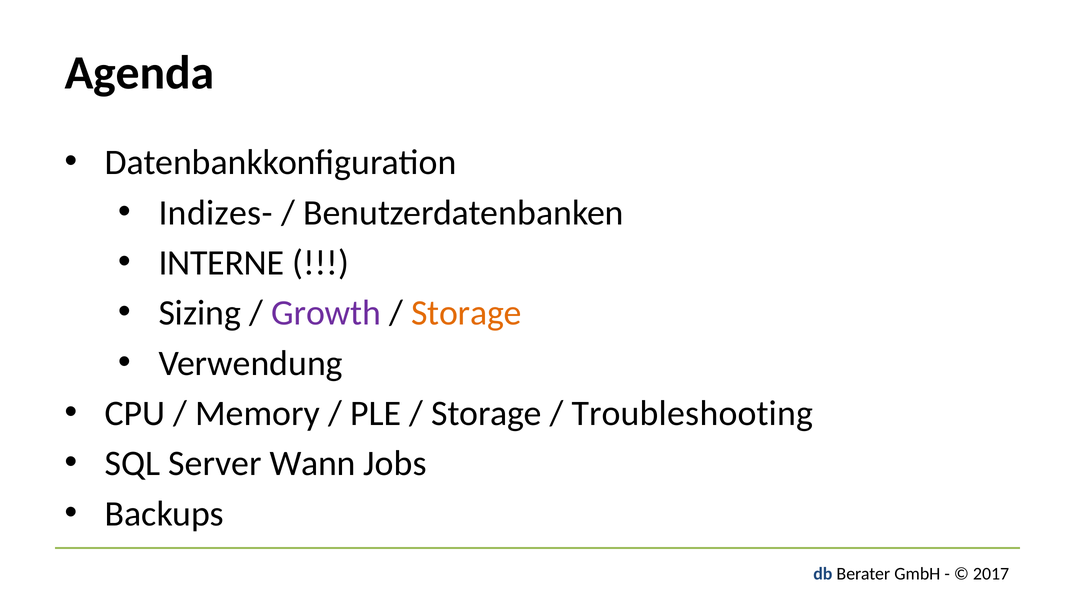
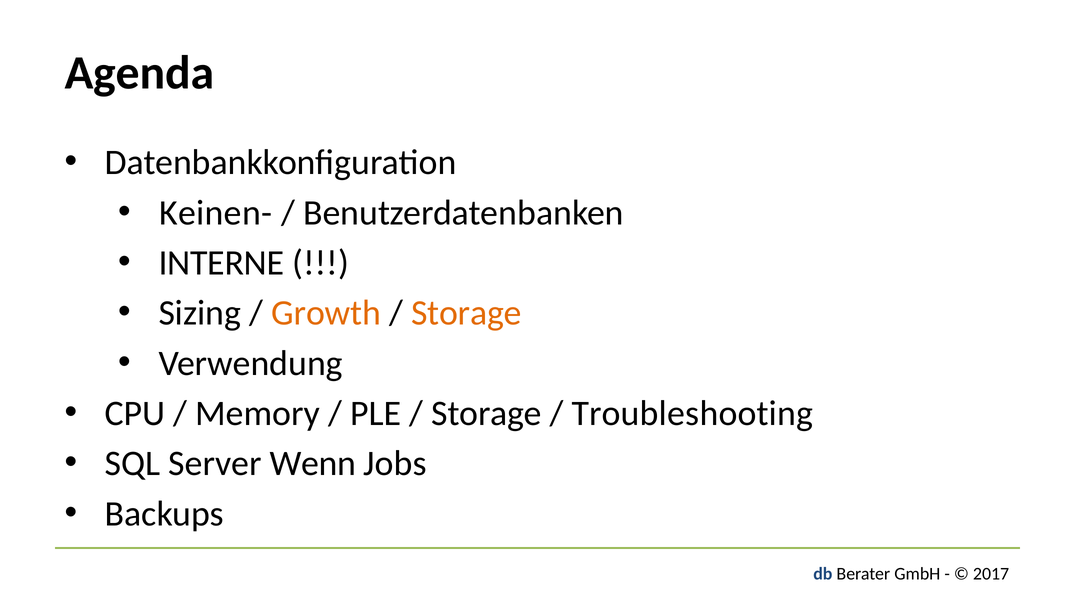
Indizes-: Indizes- -> Keinen- (216, 213)
Growth colour: purple -> orange (326, 313)
Wann: Wann -> Wenn (313, 463)
